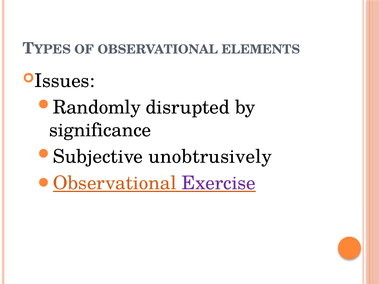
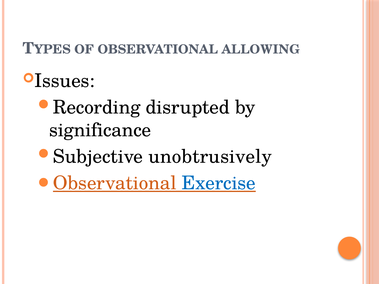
ELEMENTS: ELEMENTS -> ALLOWING (261, 50)
Randomly: Randomly -> Recording (97, 107)
Exercise colour: purple -> blue (219, 183)
